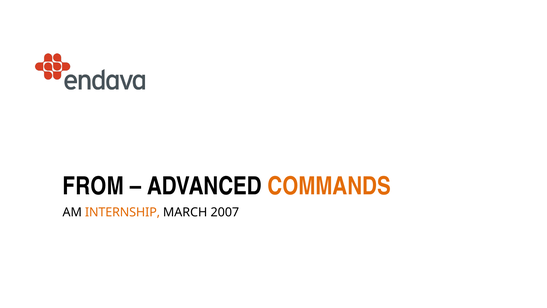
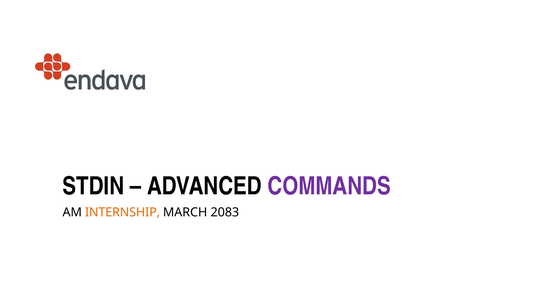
FROM: FROM -> STDIN (93, 186)
COMMANDS colour: orange -> purple (329, 186)
2007: 2007 -> 2083 (225, 212)
